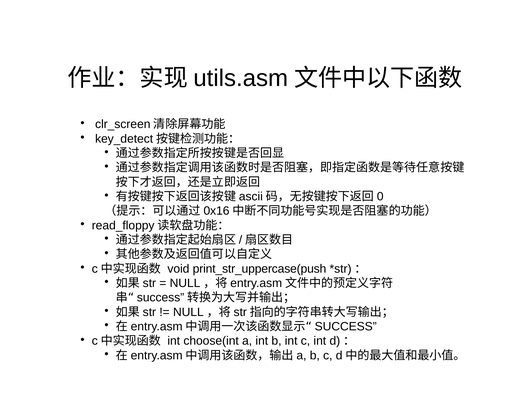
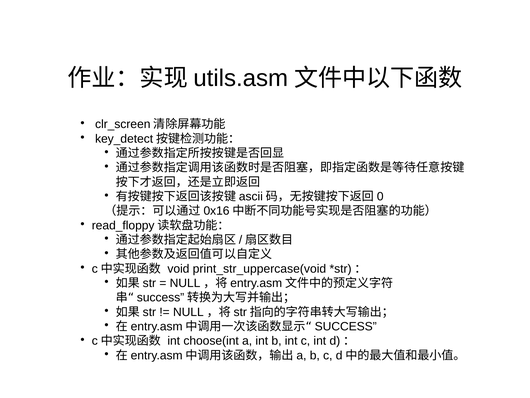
print_str_uppercase(push: print_str_uppercase(push -> print_str_uppercase(void (259, 268)
